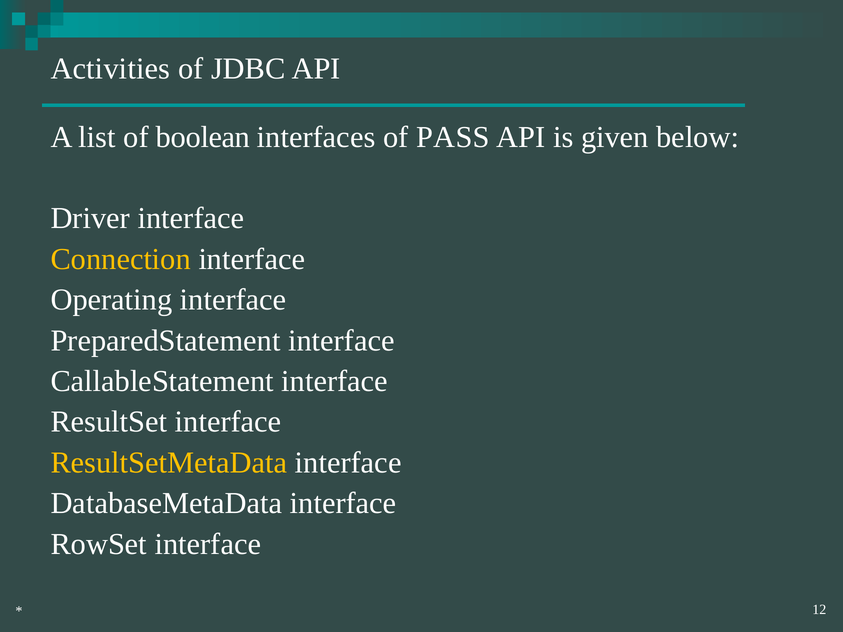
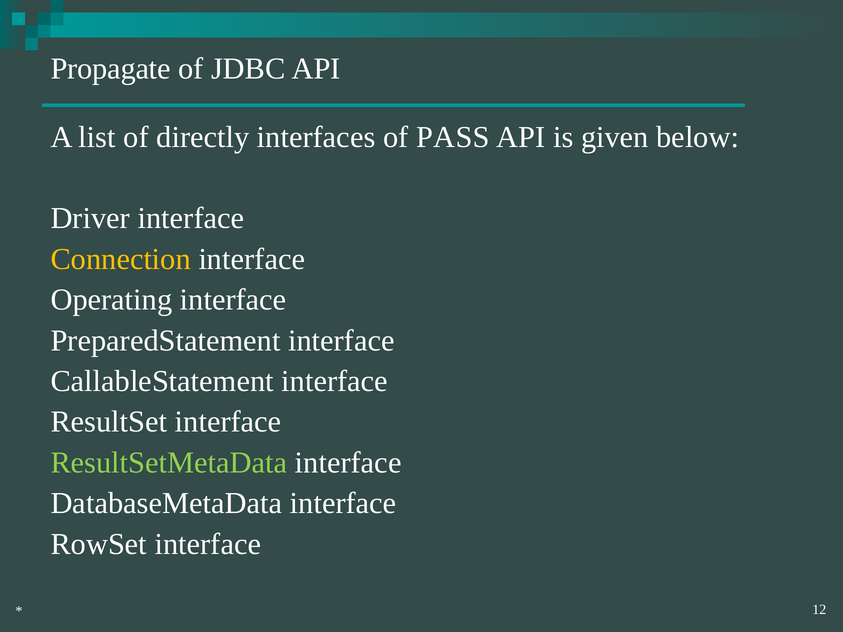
Activities: Activities -> Propagate (111, 69)
boolean: boolean -> directly (203, 137)
ResultSetMetaData colour: yellow -> light green (169, 463)
